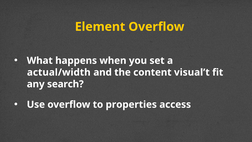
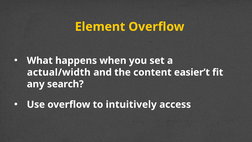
visual’t: visual’t -> easier’t (192, 72)
properties: properties -> intuitively (131, 104)
